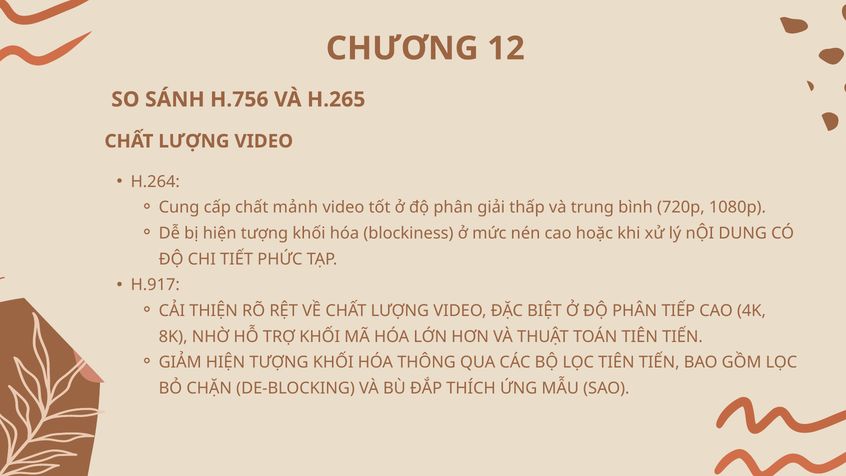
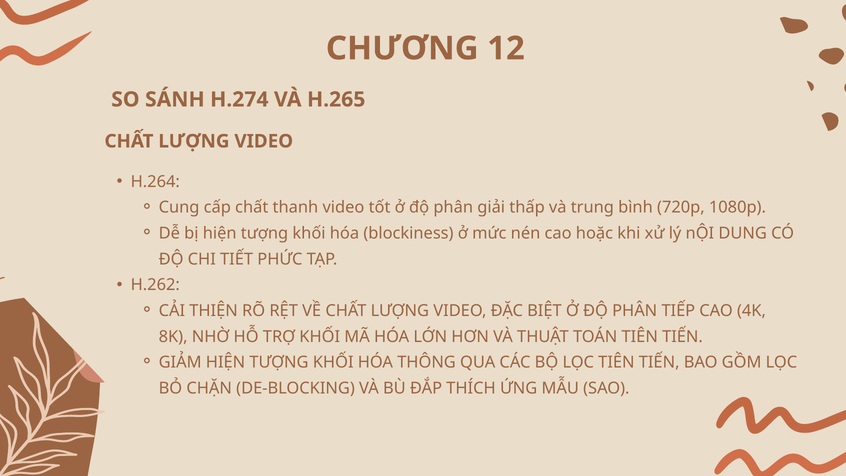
H.756: H.756 -> H.274 (239, 99)
mảnh: mảnh -> thanh (295, 207)
H.917: H.917 -> H.262 (155, 285)
